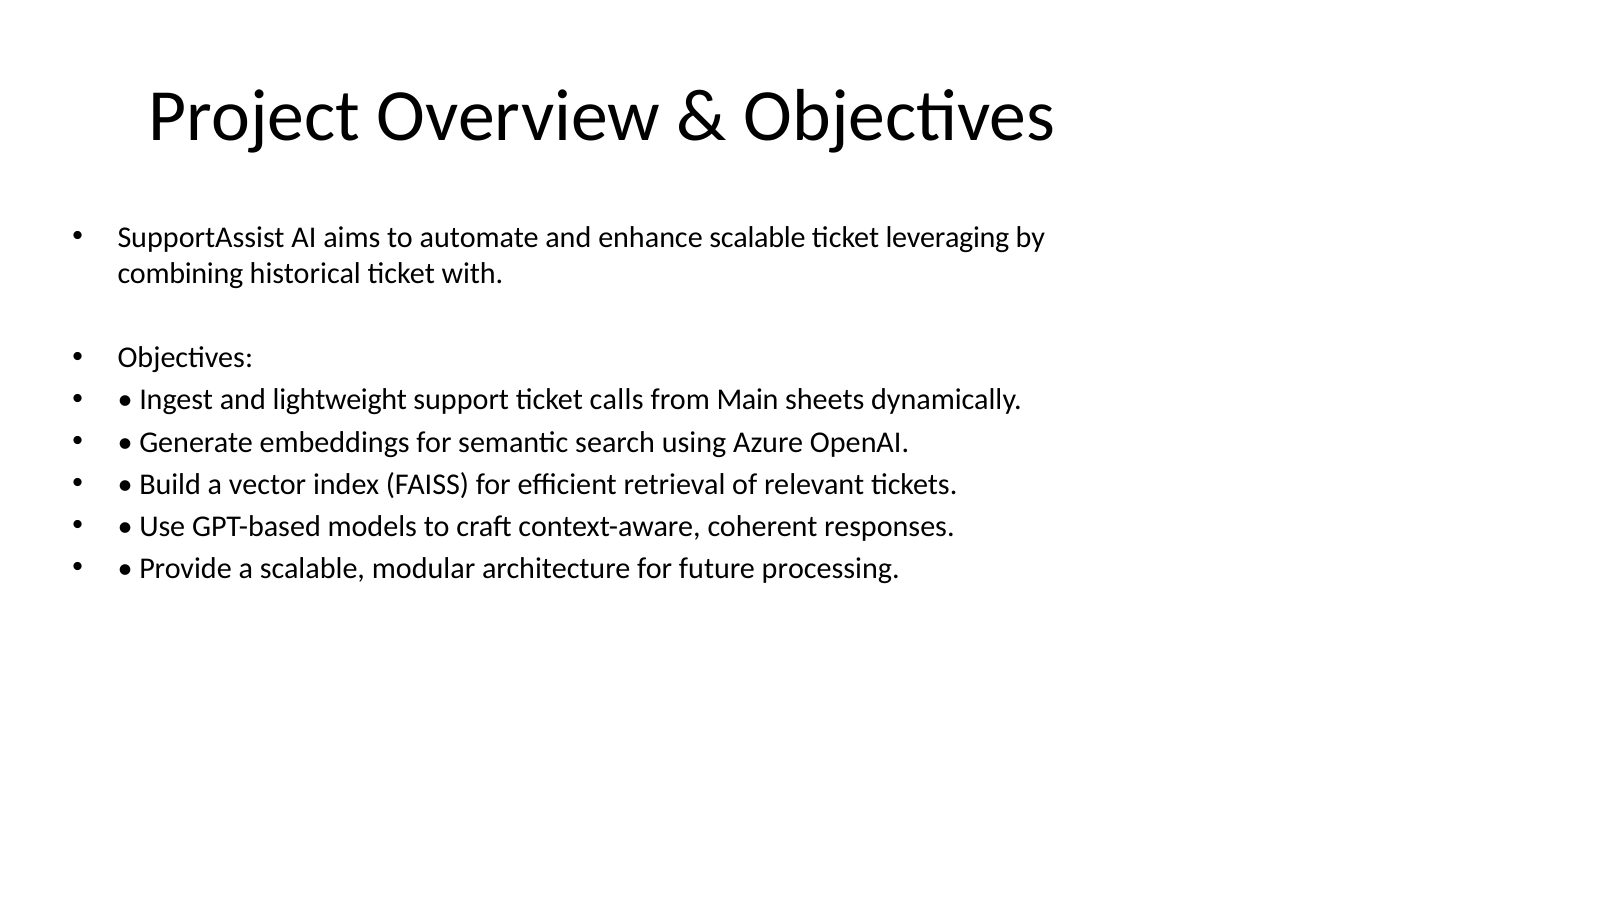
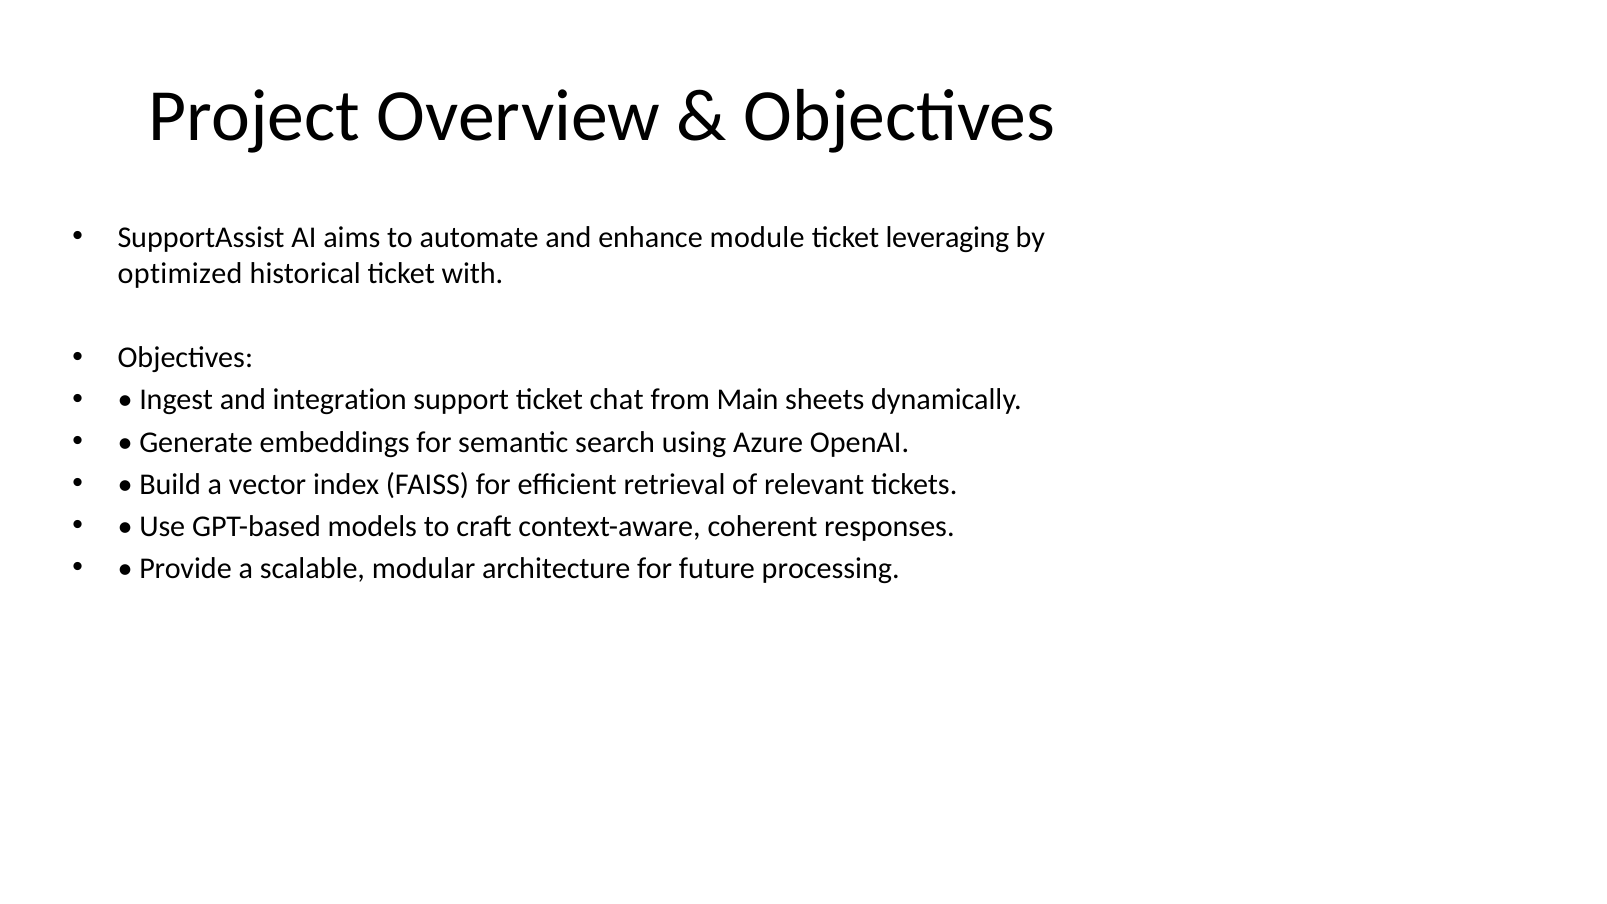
enhance scalable: scalable -> module (757, 237)
combining: combining -> optimized (180, 273)
lightweight: lightweight -> integration (340, 400)
calls: calls -> chat (617, 400)
